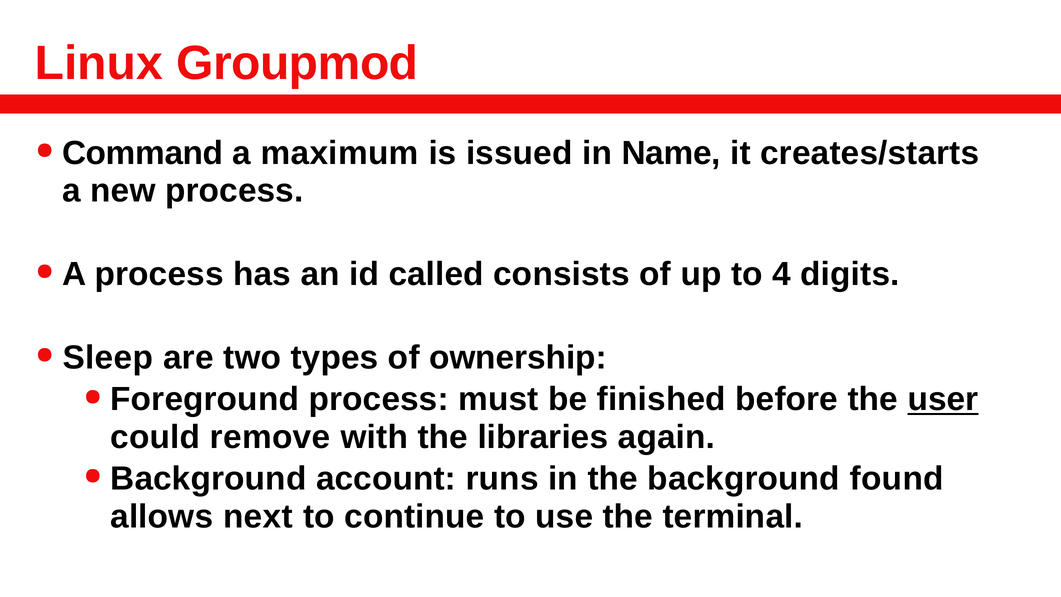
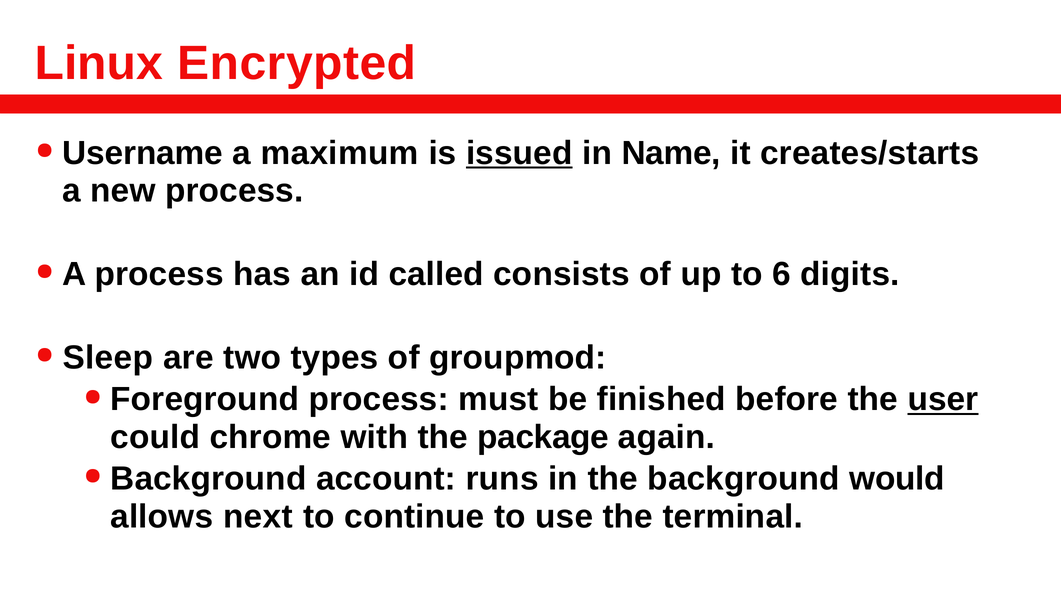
Groupmod: Groupmod -> Encrypted (297, 63)
Command: Command -> Username (143, 153)
issued underline: none -> present (519, 153)
4: 4 -> 6 (782, 274)
ownership: ownership -> groupmod (518, 357)
remove: remove -> chrome (270, 437)
libraries: libraries -> package (543, 437)
found: found -> would (897, 479)
